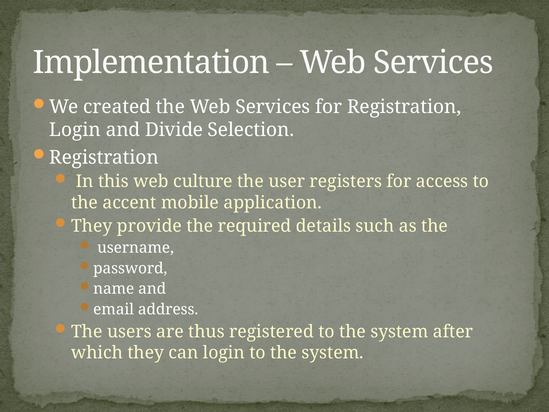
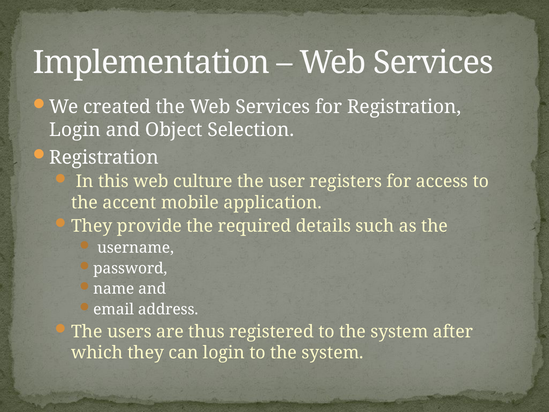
Divide: Divide -> Object (174, 130)
